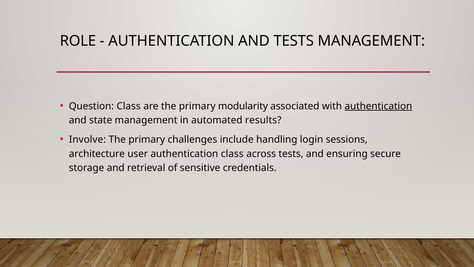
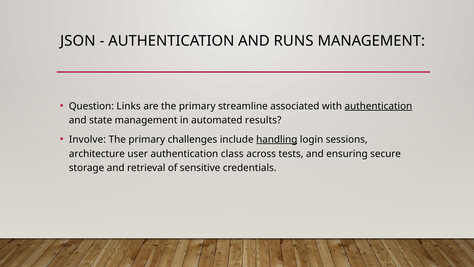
ROLE: ROLE -> JSON (78, 41)
AND TESTS: TESTS -> RUNS (294, 41)
Question Class: Class -> Links (129, 106)
modularity: modularity -> streamline (243, 106)
handling underline: none -> present (277, 139)
